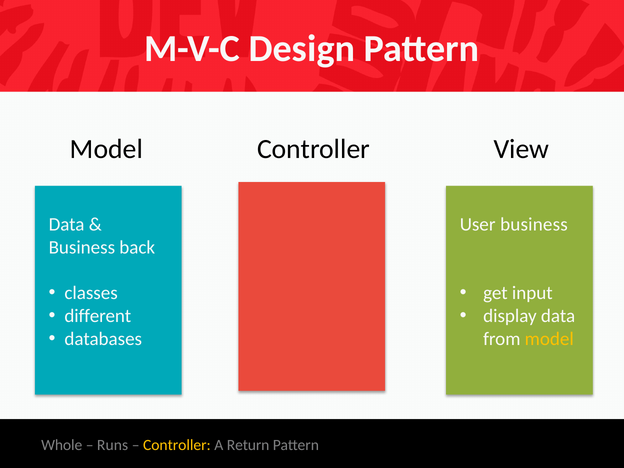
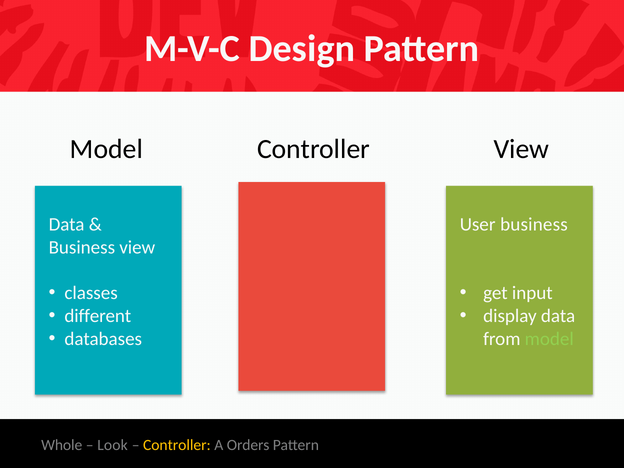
Business back: back -> view (137, 247)
model colour: yellow -> light green (549, 339)
Runs: Runs -> Look (113, 445)
Return: Return -> Orders (248, 445)
